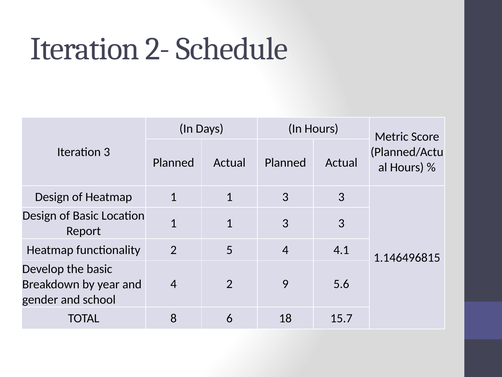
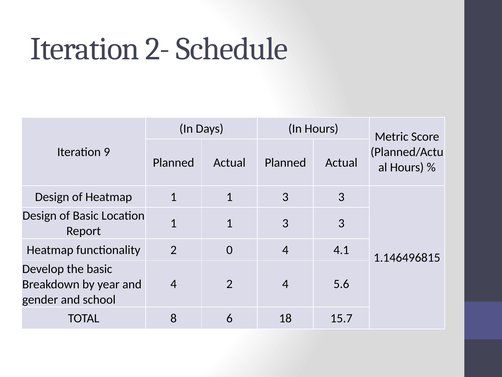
Iteration 3: 3 -> 9 (107, 152)
5: 5 -> 0 (229, 250)
2 9: 9 -> 4 (285, 284)
